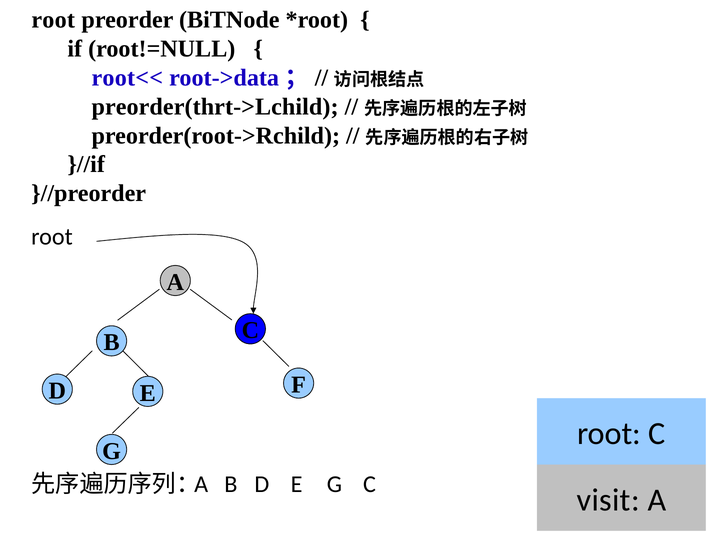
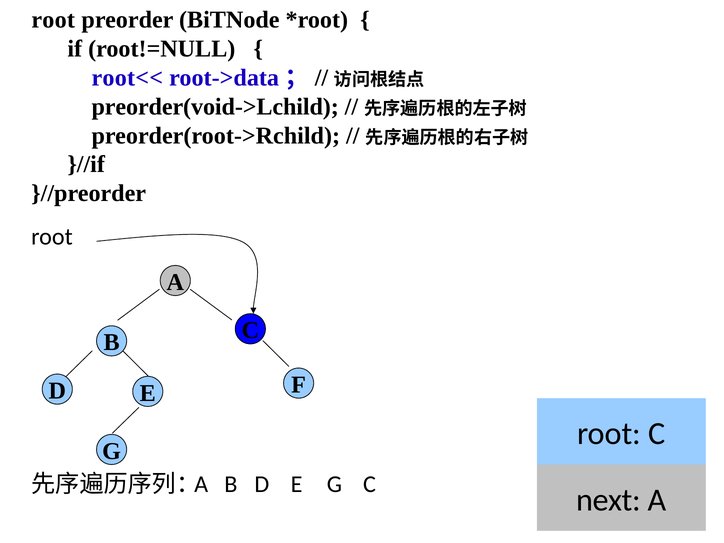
preorder(thrt->Lchild: preorder(thrt->Lchild -> preorder(void->Lchild (215, 107)
visit: visit -> next (609, 500)
